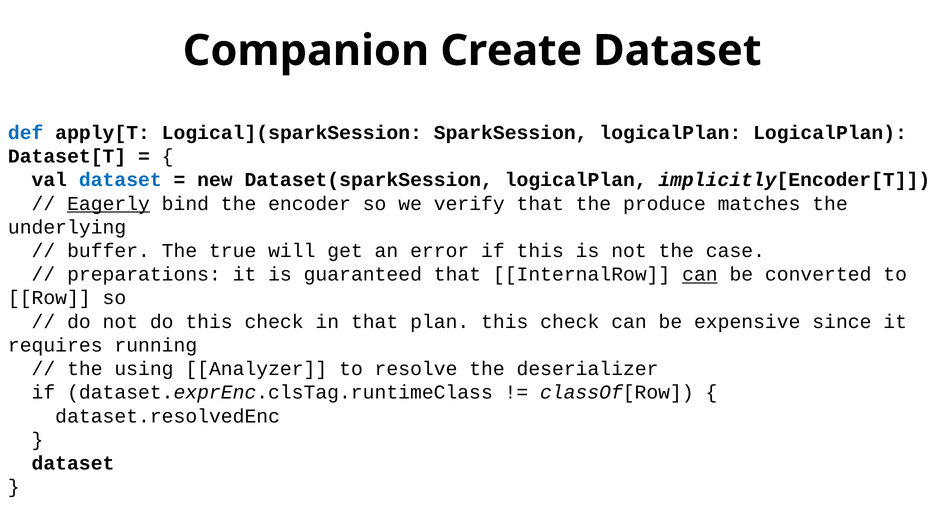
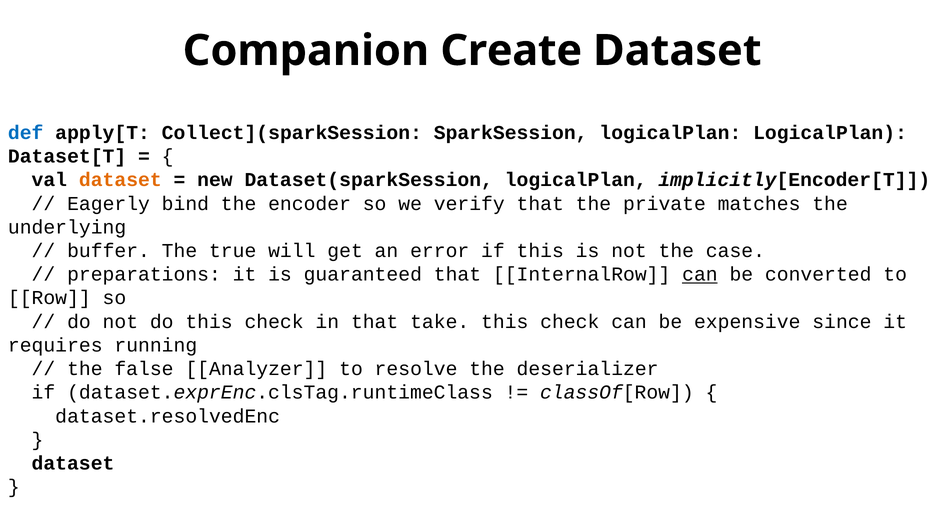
Logical](sparkSession: Logical](sparkSession -> Collect](sparkSession (292, 133)
dataset colour: blue -> orange (120, 180)
Eagerly underline: present -> none (109, 204)
produce: produce -> private (664, 204)
plan: plan -> take (440, 322)
using: using -> false (144, 369)
